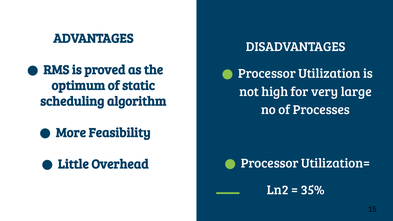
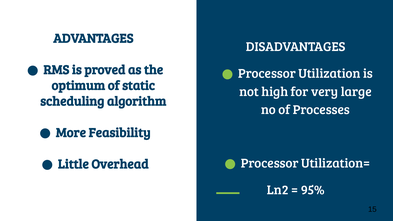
35%: 35% -> 95% (313, 190)
